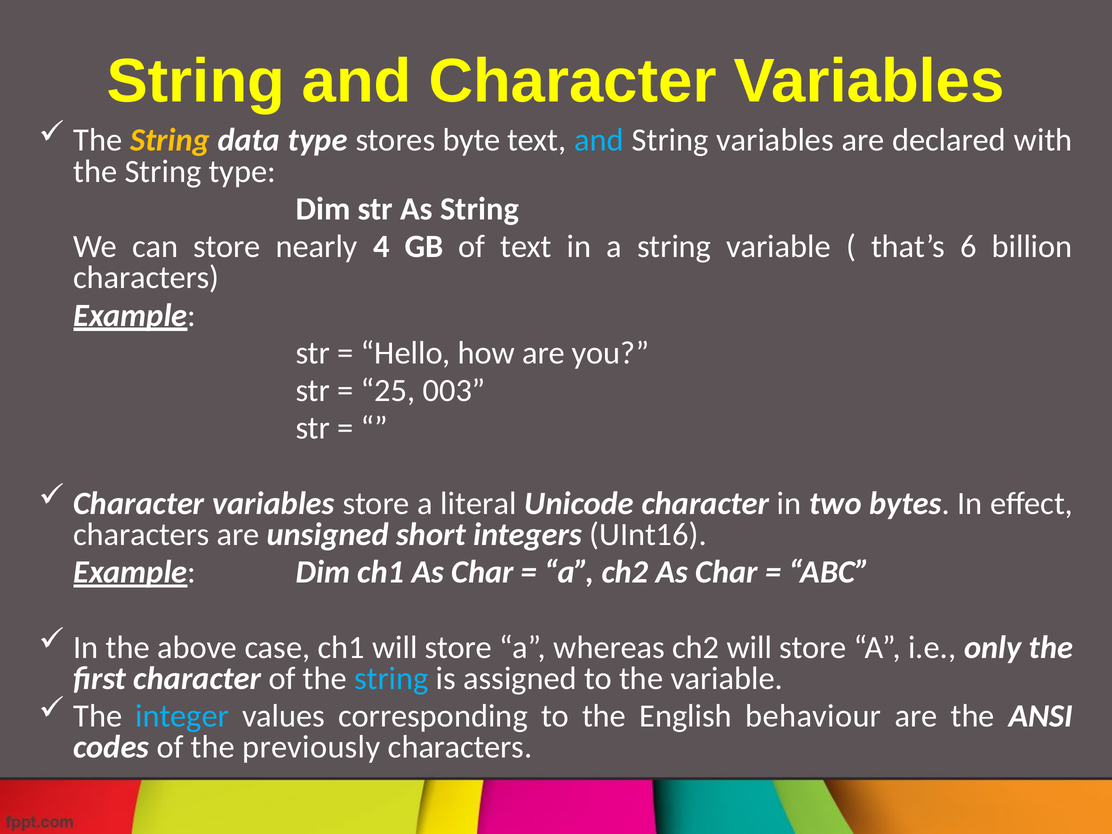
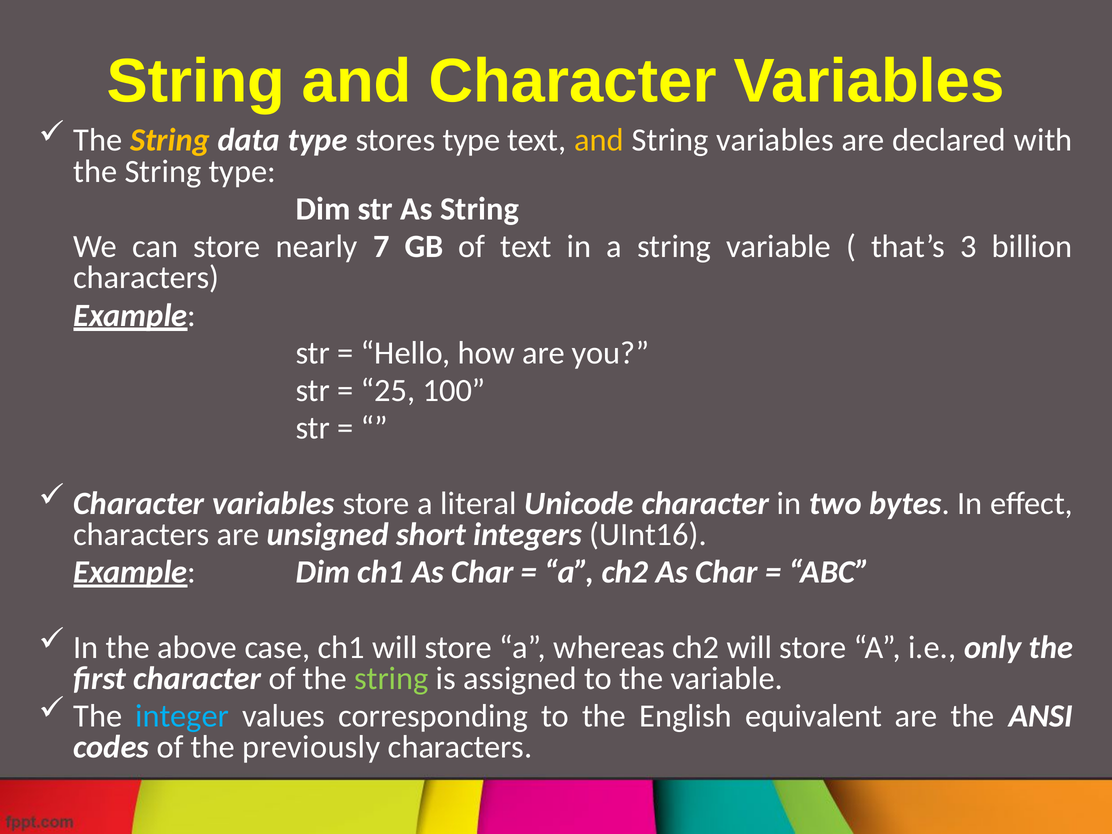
stores byte: byte -> type (471, 140)
and colour: light blue -> yellow (599, 140)
4: 4 -> 7 (381, 247)
6: 6 -> 3 (968, 247)
003: 003 -> 100 (454, 391)
string colour: light blue -> light green (391, 678)
behaviour: behaviour -> equivalent (814, 716)
